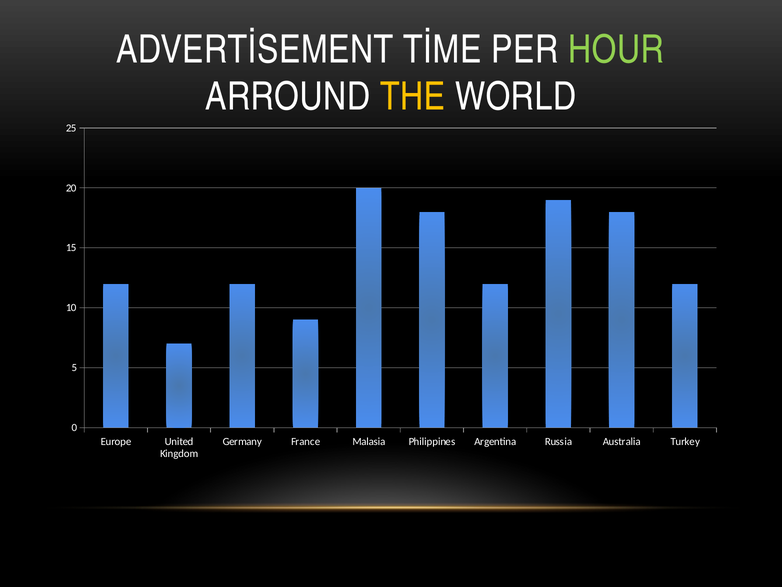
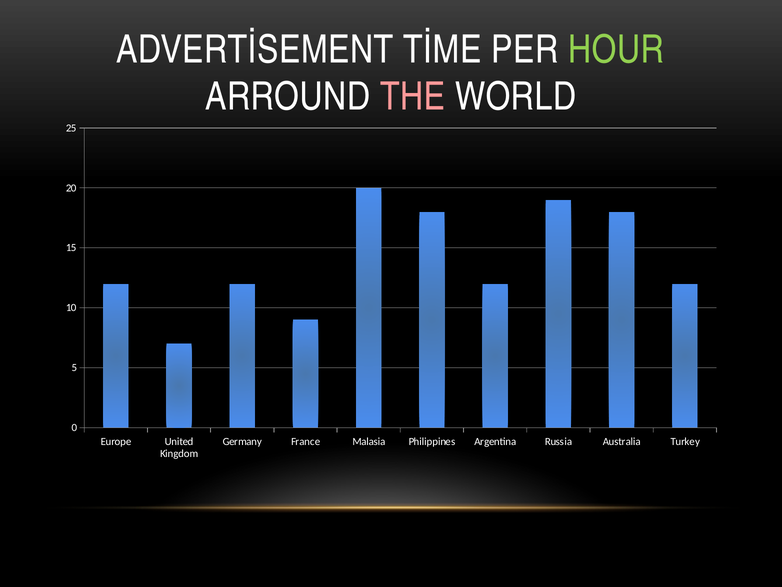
THE colour: yellow -> pink (413, 97)
